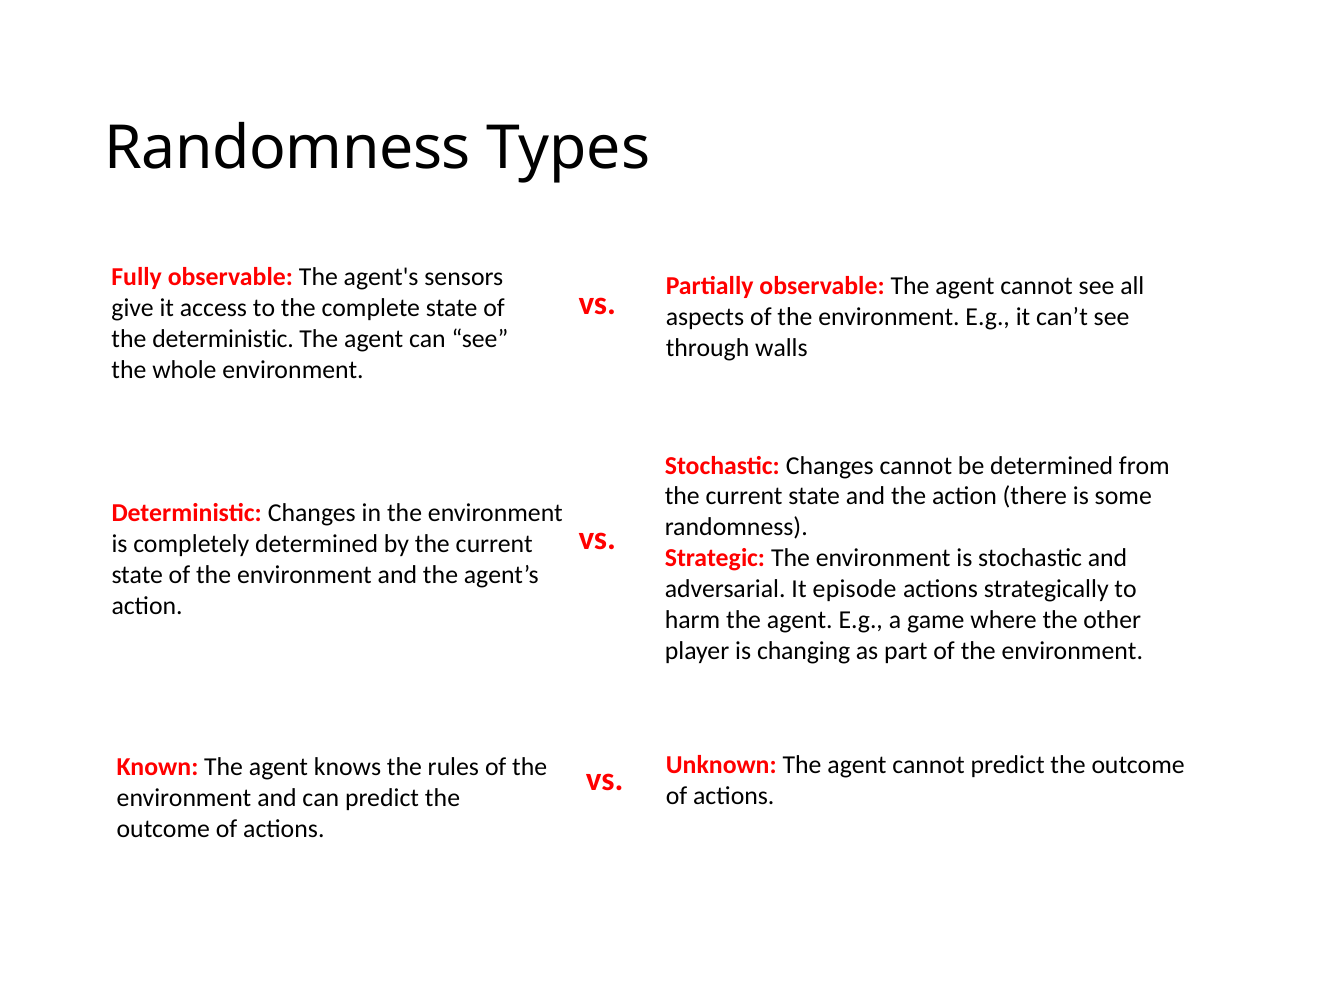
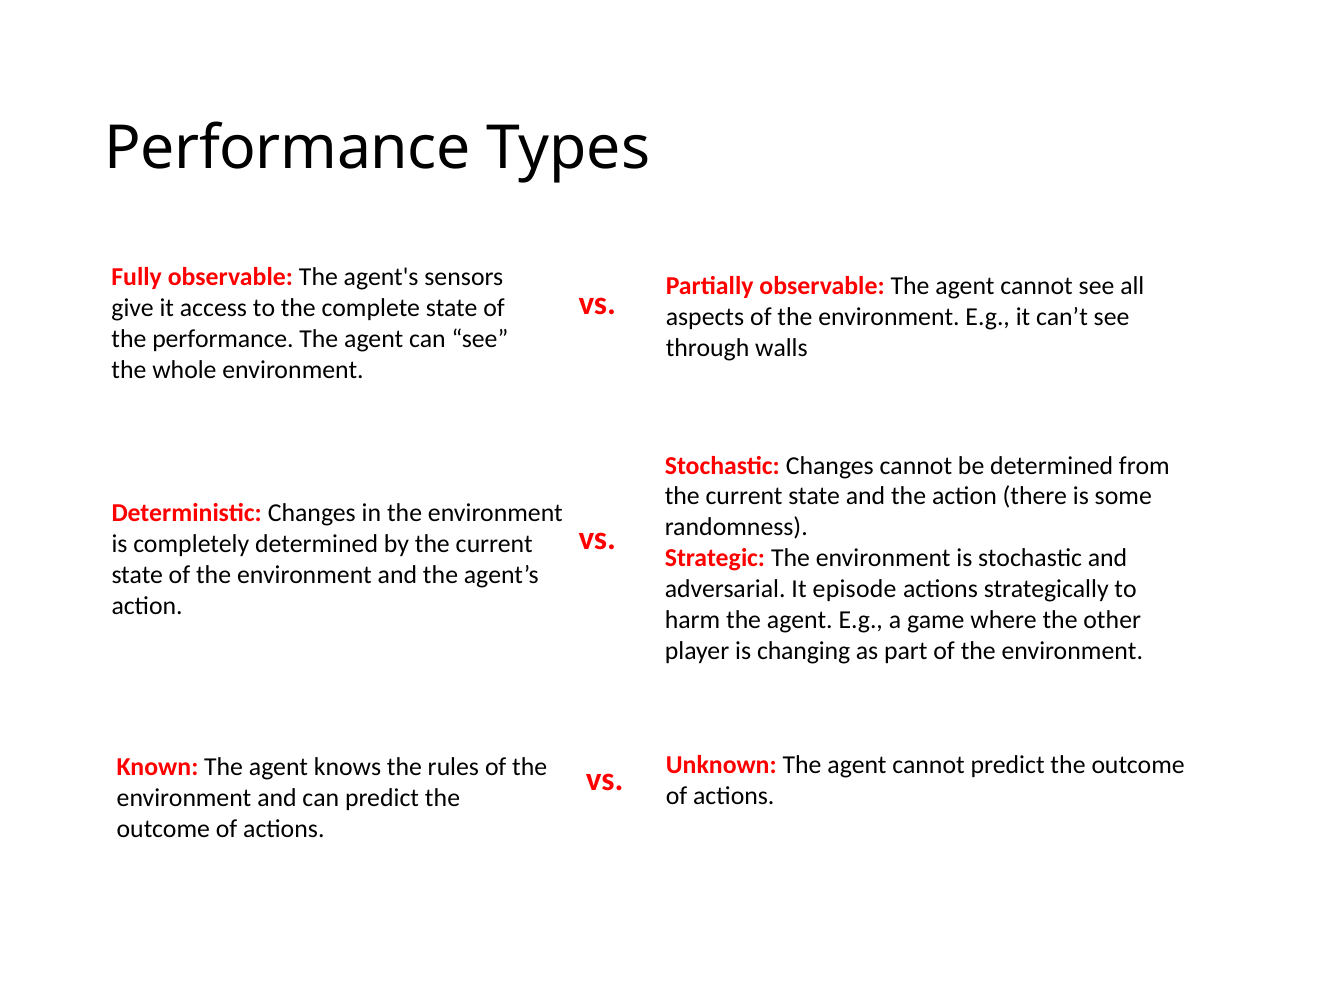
Randomness: Randomness -> Performance (288, 149)
the deterministic: deterministic -> performance (223, 339)
